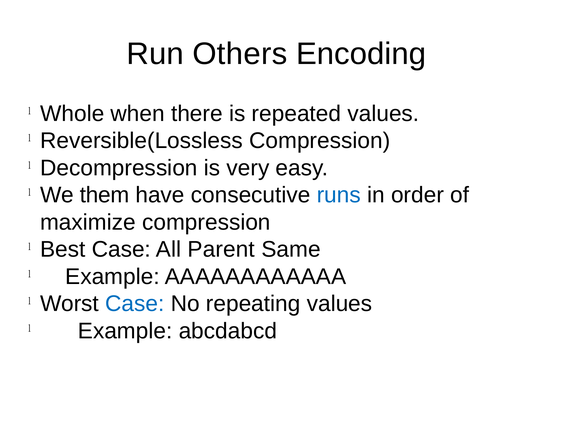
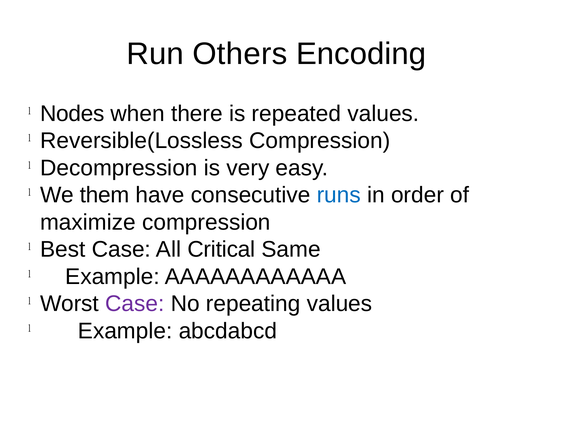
Whole: Whole -> Nodes (72, 114)
Parent: Parent -> Critical (221, 250)
Case colour: blue -> purple (135, 304)
